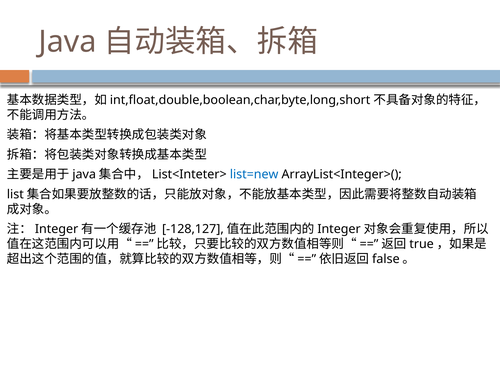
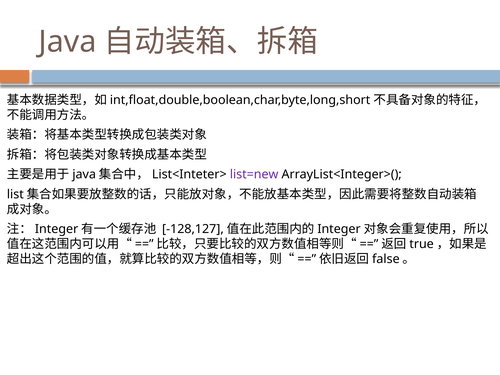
list=new colour: blue -> purple (254, 174)
